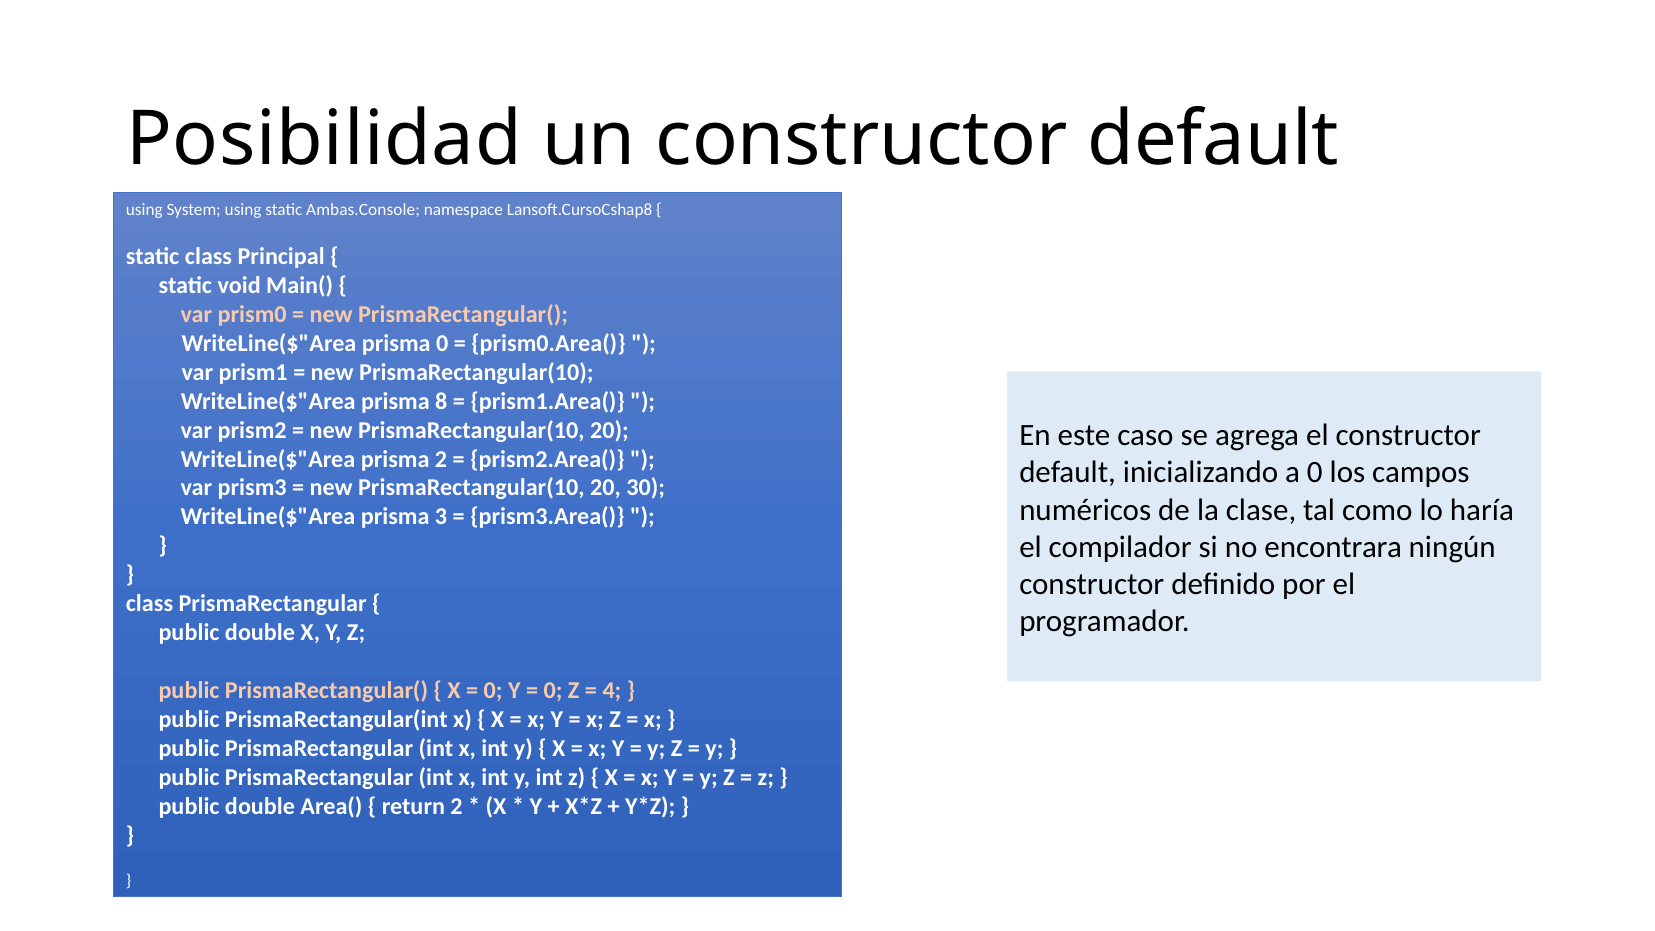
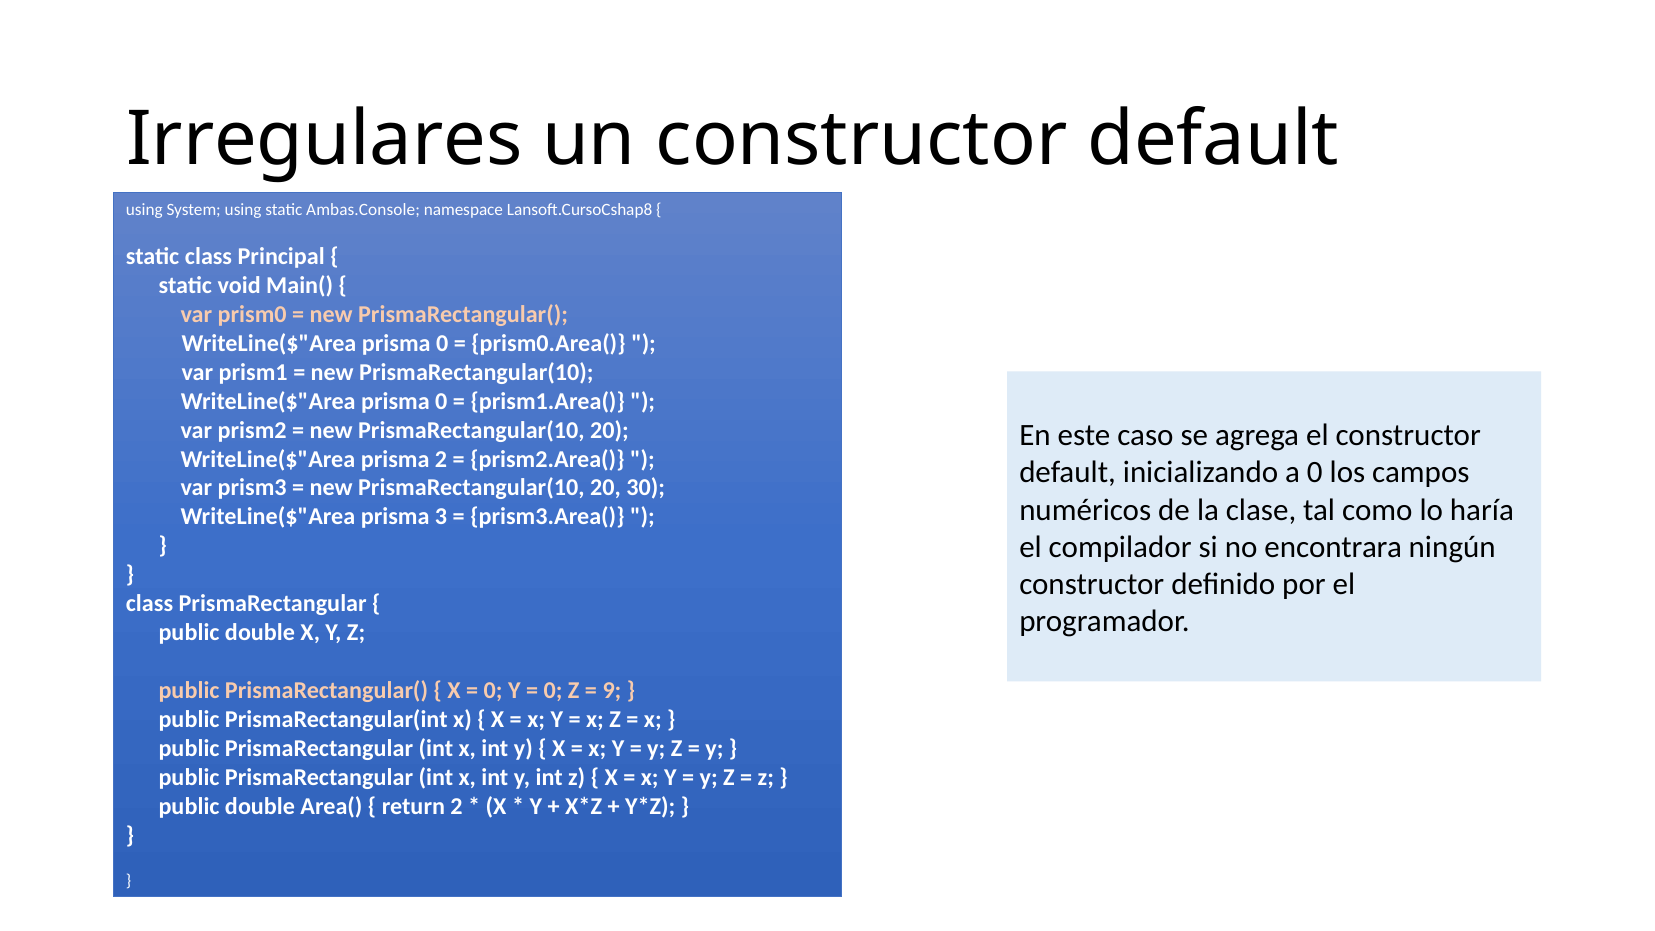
Posibilidad: Posibilidad -> Irregulares (324, 139)
8: 8 -> 0 (441, 401)
4: 4 -> 9 (612, 691)
